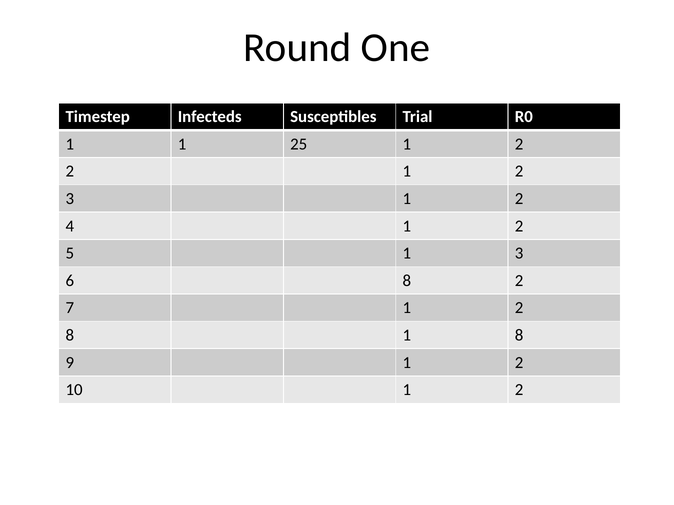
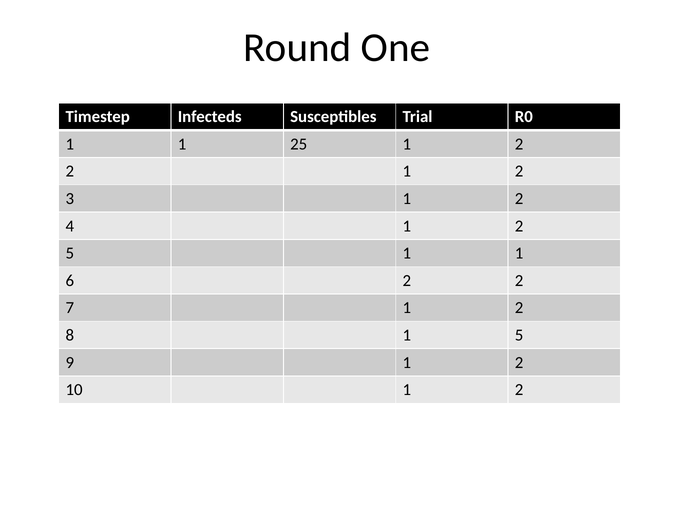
5 1 3: 3 -> 1 (519, 254)
6 8: 8 -> 2 (407, 281)
1 8: 8 -> 5 (519, 335)
